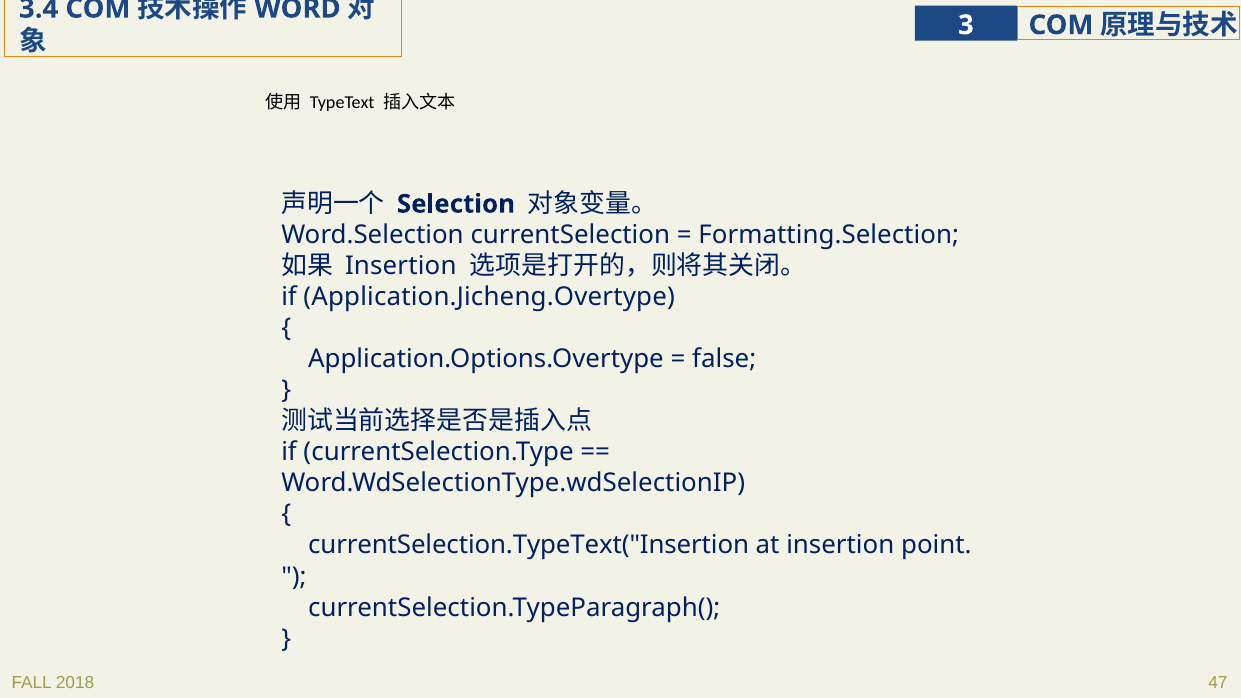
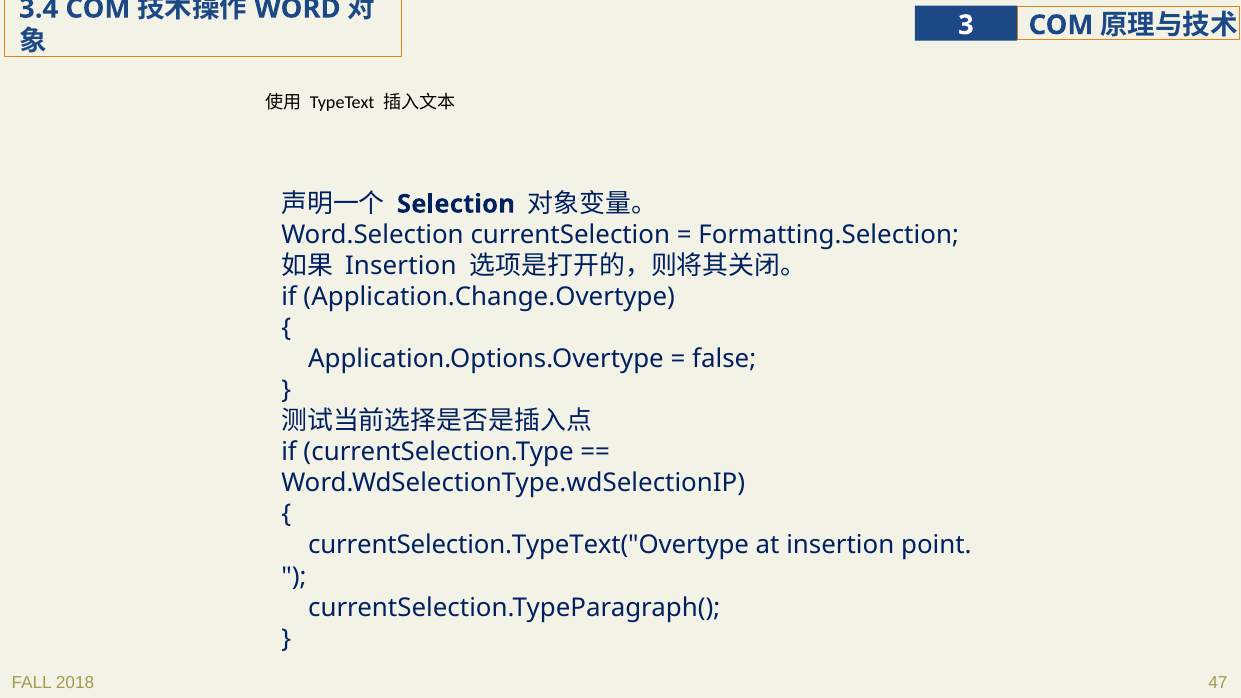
Application.Jicheng.Overtype: Application.Jicheng.Overtype -> Application.Change.Overtype (489, 297)
currentSelection.TypeText("Insertion: currentSelection.TypeText("Insertion -> currentSelection.TypeText("Overtype (529, 545)
